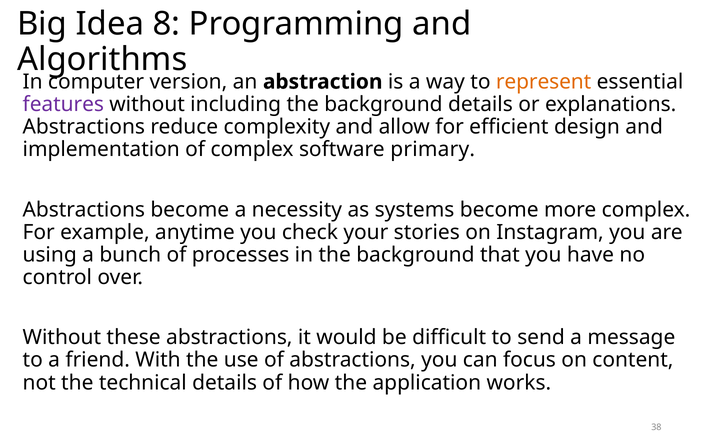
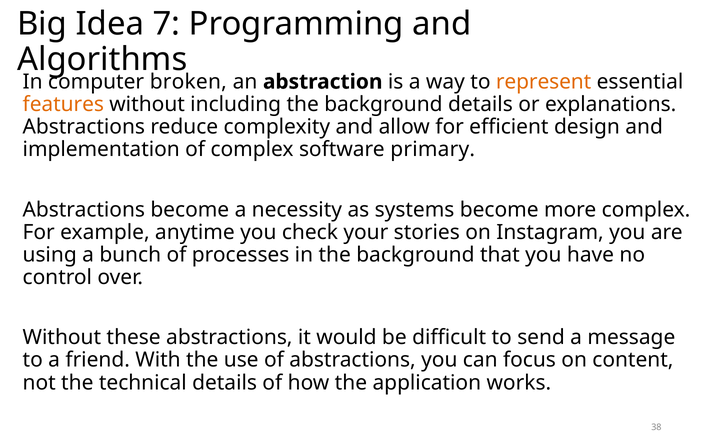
8: 8 -> 7 (166, 24)
version: version -> broken (188, 82)
features colour: purple -> orange (63, 105)
